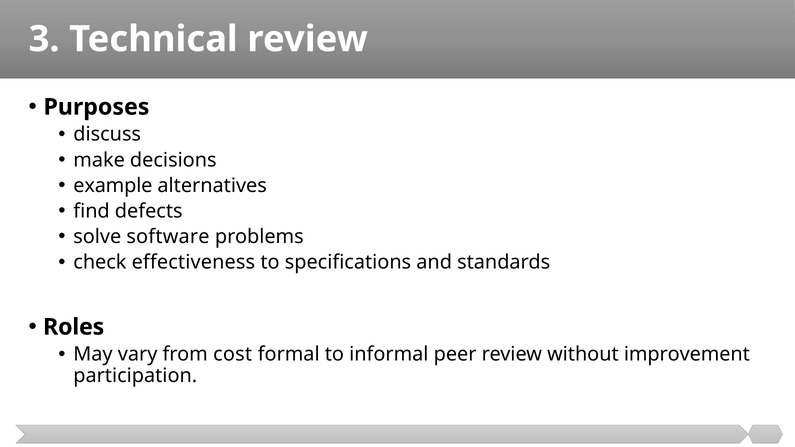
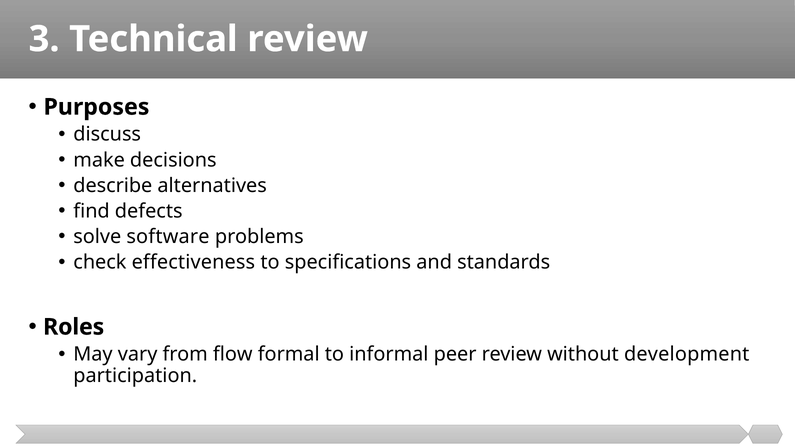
example: example -> describe (113, 186)
cost: cost -> flow (233, 355)
improvement: improvement -> development (687, 355)
